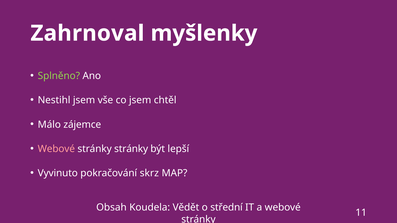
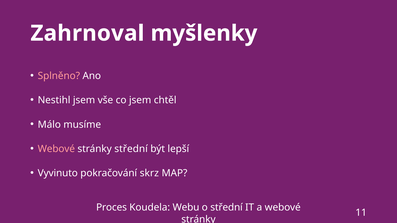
Splněno colour: light green -> pink (59, 76)
zájemce: zájemce -> musíme (82, 125)
stránky stránky: stránky -> střední (131, 149)
Obsah: Obsah -> Proces (112, 208)
Vědět: Vědět -> Webu (186, 208)
